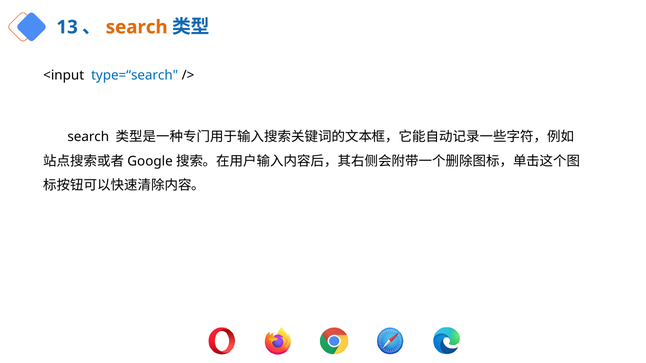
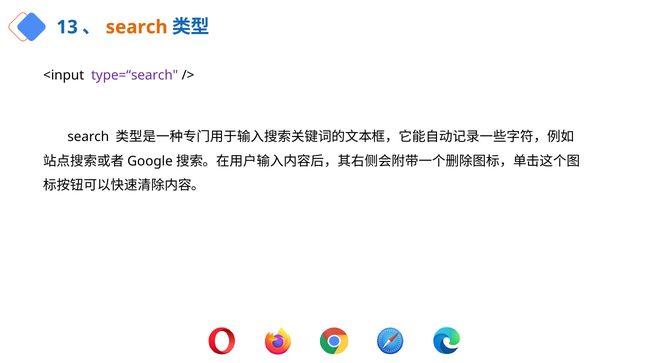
type=“search colour: blue -> purple (135, 75)
